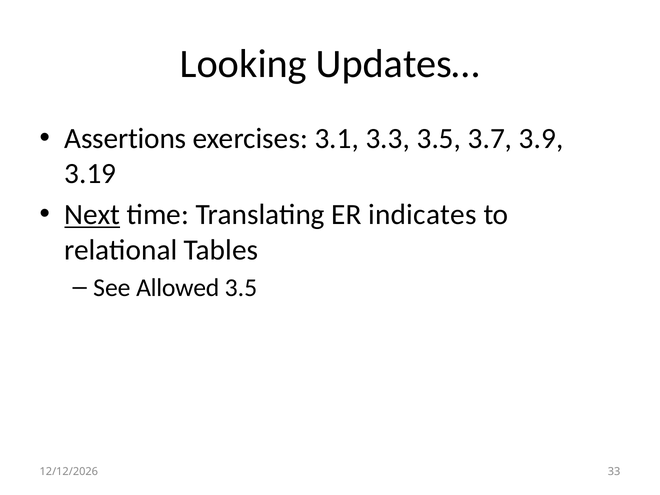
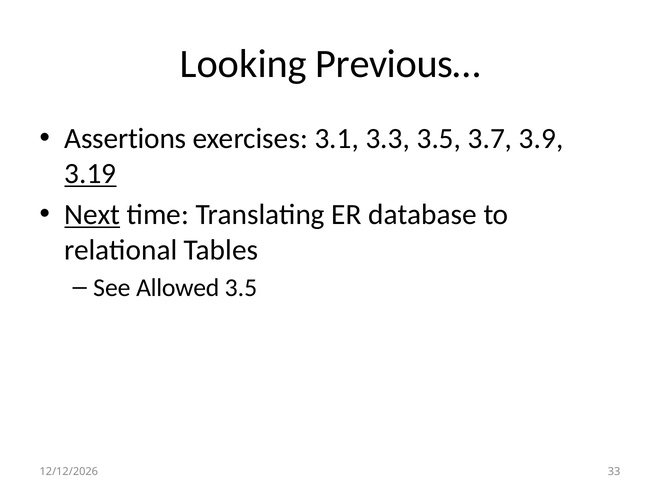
Updates…: Updates… -> Previous… (398, 64)
3.19 underline: none -> present (90, 174)
indicates: indicates -> database (423, 215)
